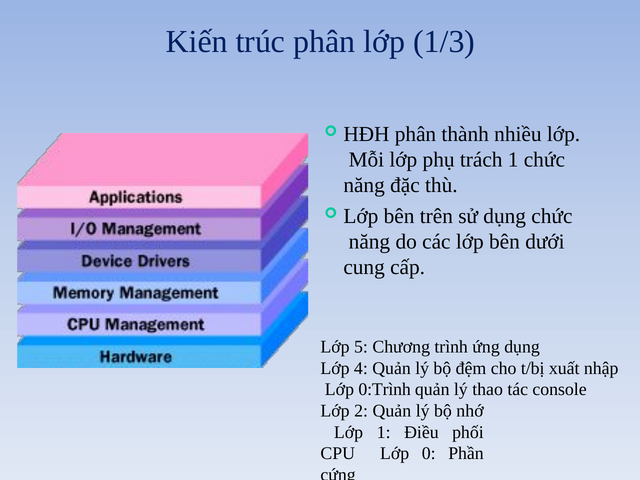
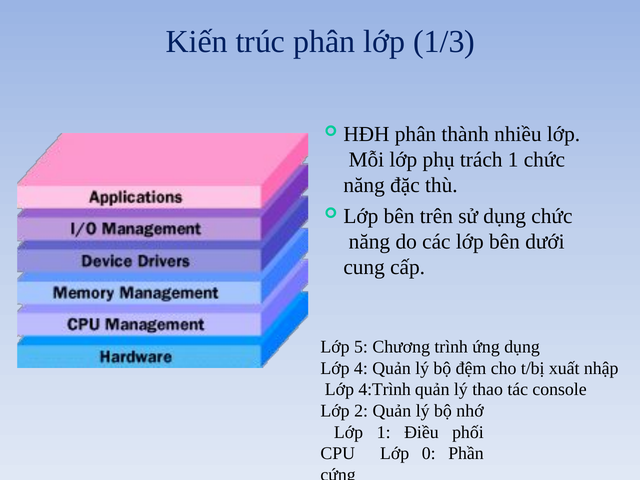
0:Trình: 0:Trình -> 4:Trình (385, 390)
